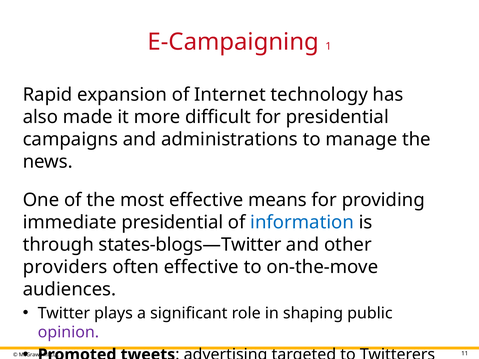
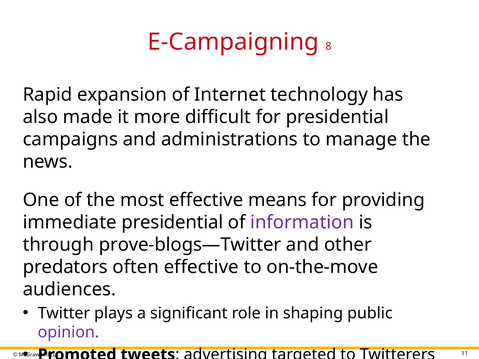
1: 1 -> 8 (328, 46)
information colour: blue -> purple (302, 223)
states-blogs—Twitter: states-blogs—Twitter -> prove-blogs—Twitter (190, 245)
providers: providers -> predators (65, 267)
